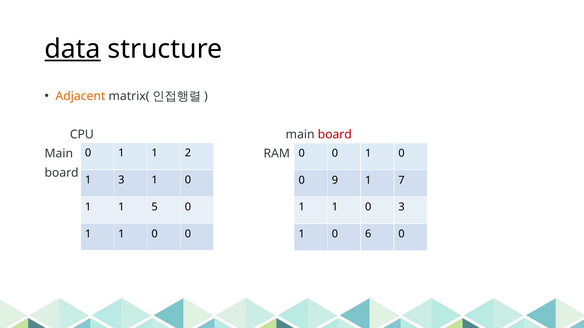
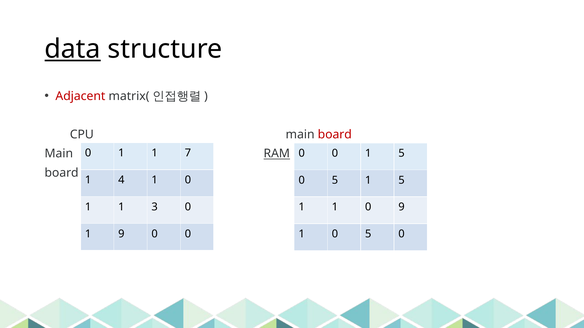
Adjacent colour: orange -> red (80, 96)
2: 2 -> 7 (188, 153)
0 1 0: 0 -> 5 (401, 153)
RAM underline: none -> present (277, 154)
1 3: 3 -> 4 (121, 180)
9: 9 -> 5 (335, 180)
7: 7 -> 5 (401, 180)
5: 5 -> 3 (155, 207)
0 3: 3 -> 9 (401, 207)
1: 1 -> 9 (121, 234)
1 0 6: 6 -> 5 (368, 234)
